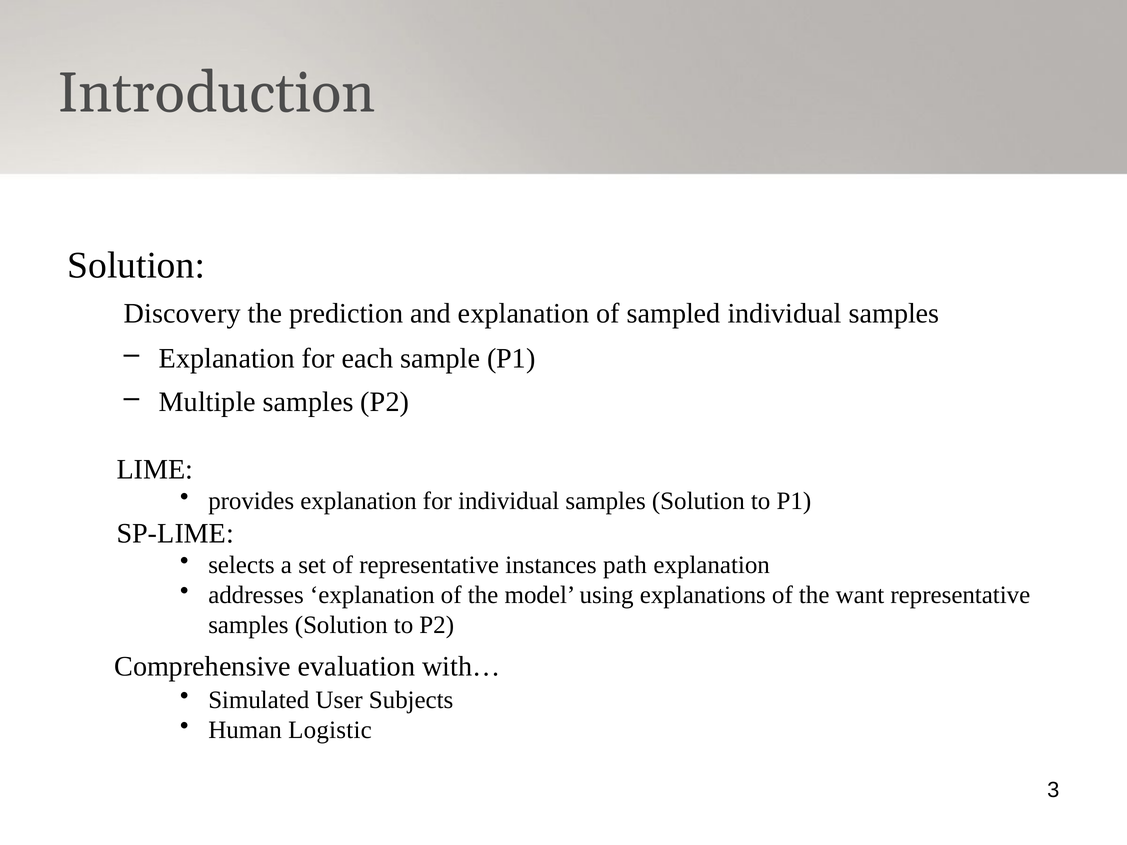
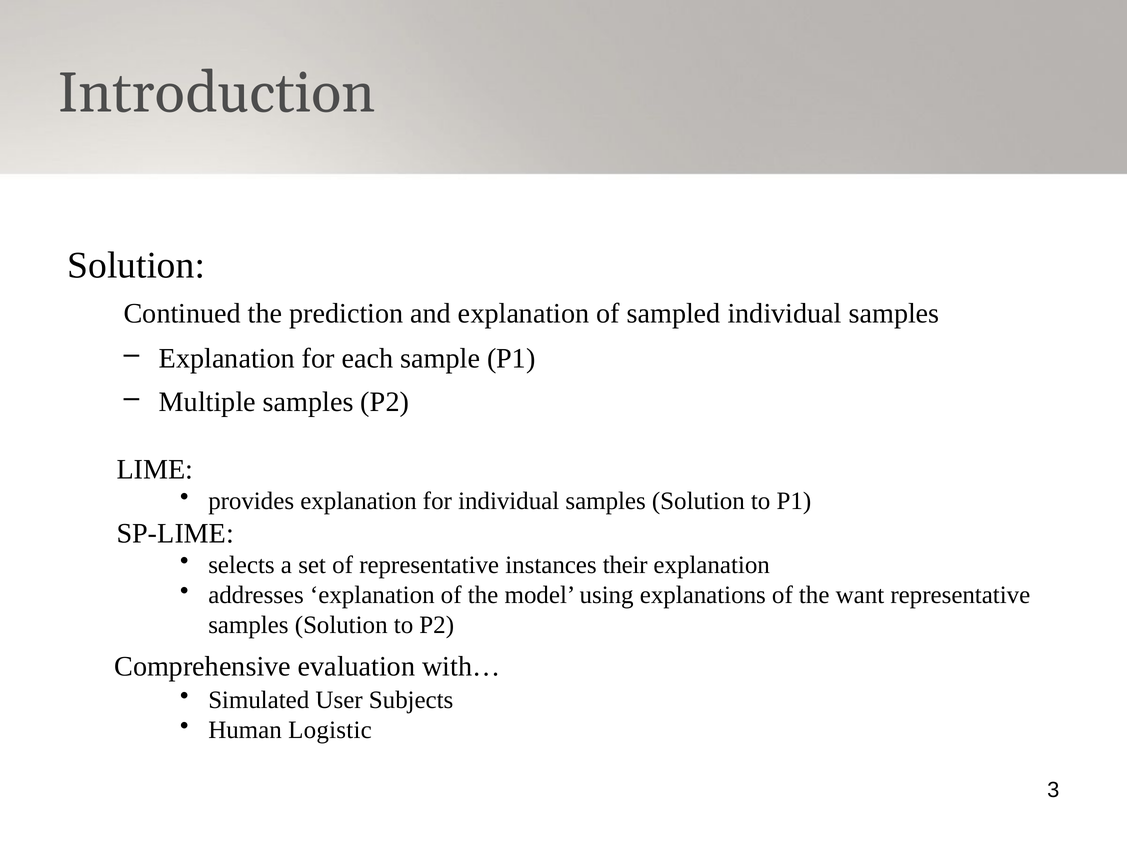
Discovery: Discovery -> Continued (182, 314)
path: path -> their (625, 565)
